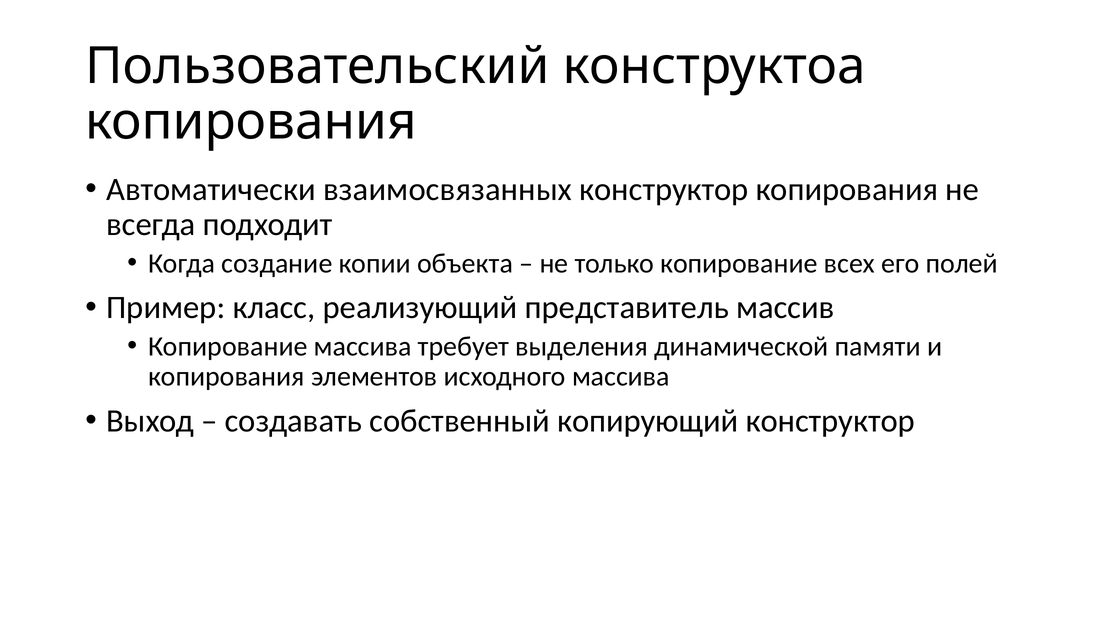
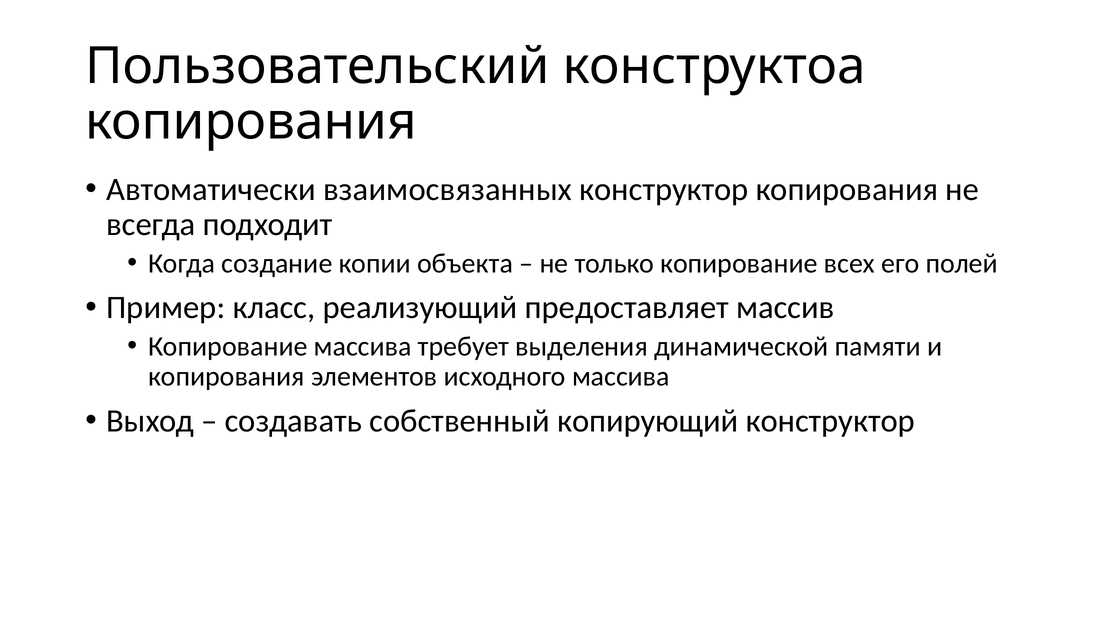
представитель: представитель -> предоставляет (627, 307)
